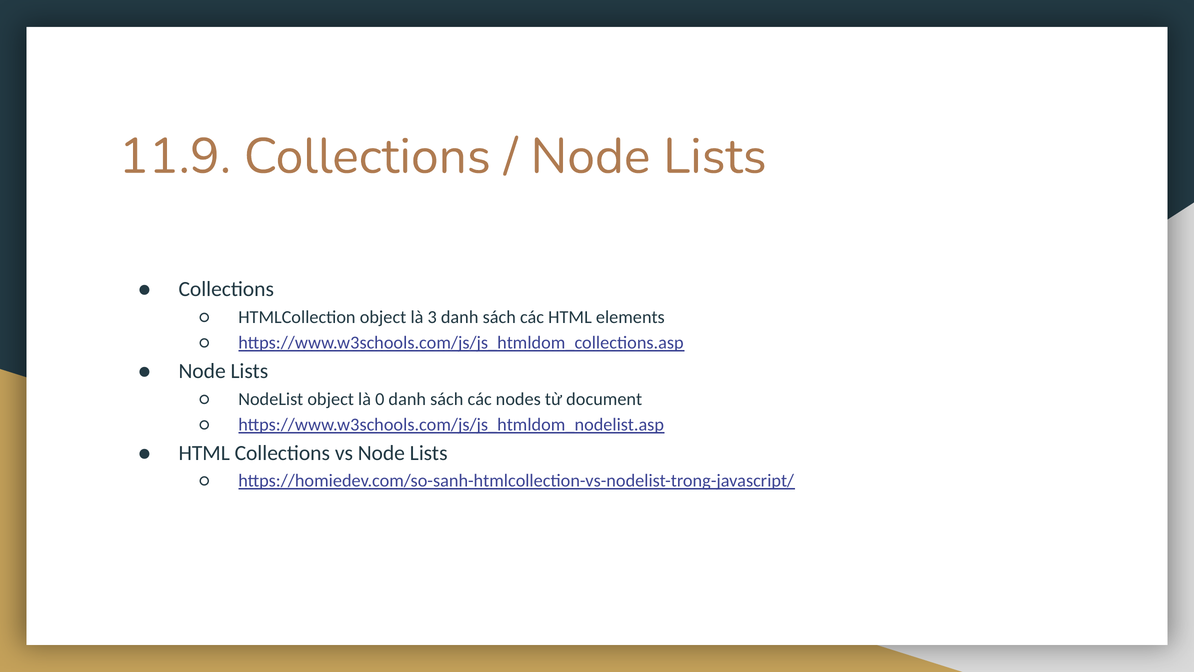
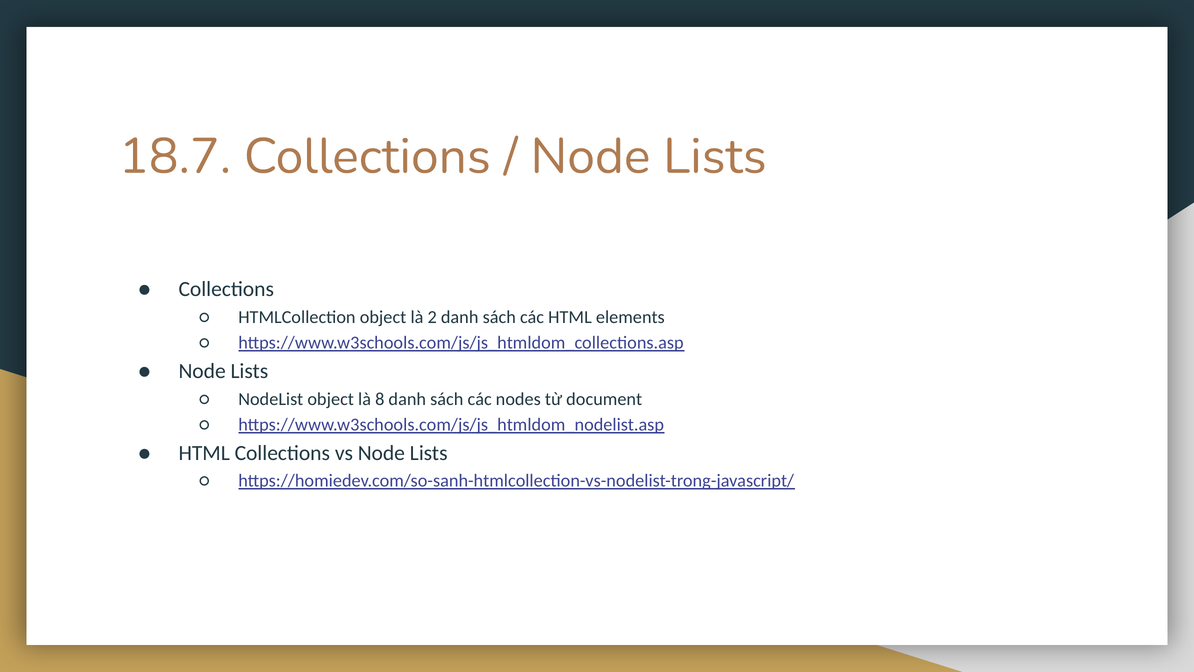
11.9: 11.9 -> 18.7 (175, 156)
3: 3 -> 2 (432, 317)
0: 0 -> 8 (380, 399)
